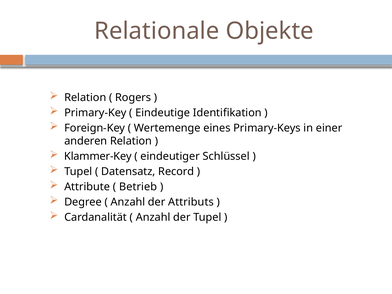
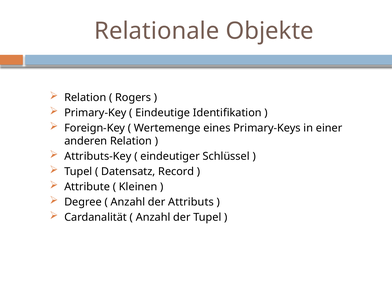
Klammer-Key: Klammer-Key -> Attributs-Key (98, 156)
Betrieb: Betrieb -> Kleinen (138, 187)
